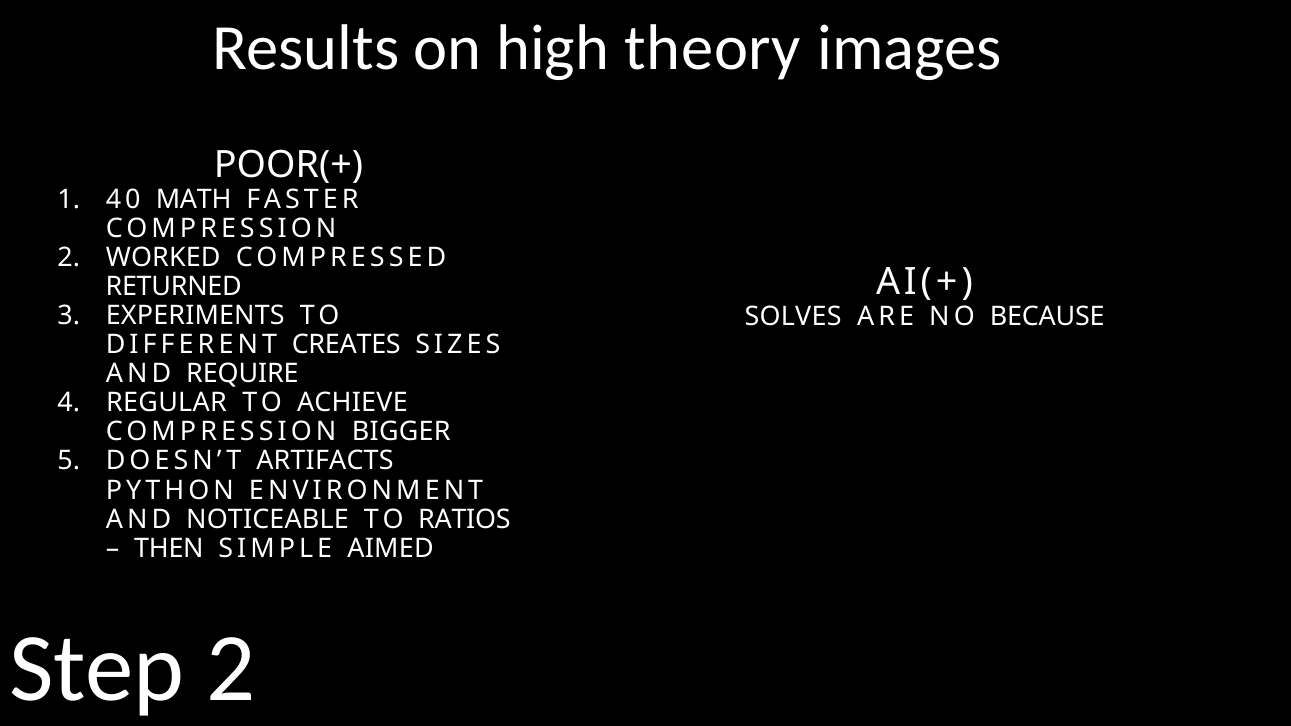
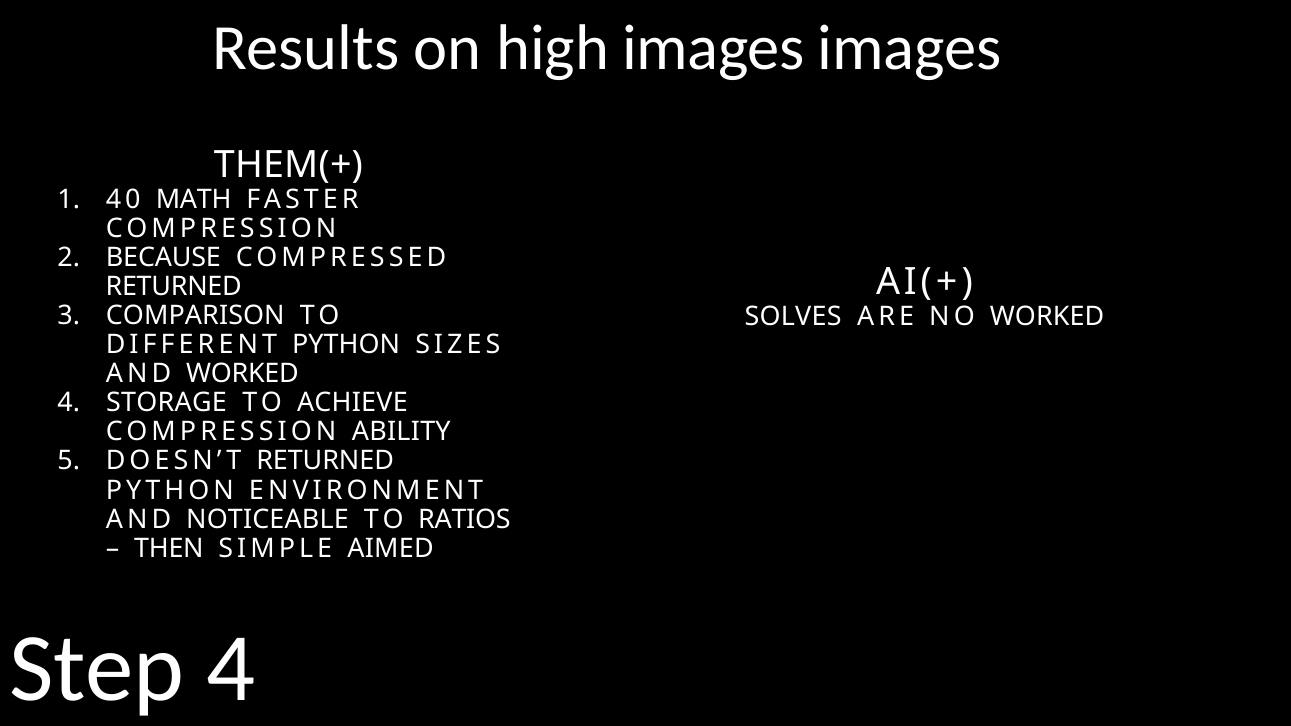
high theory: theory -> images (714, 48)
POOR(+: POOR(+ -> THEM(+ (288, 165)
WORKED: WORKED -> BECAUSE (163, 258)
EXPERIMENTS: EXPERIMENTS -> COMPARISON (195, 316)
NO BECAUSE: BECAUSE -> WORKED (1047, 317)
DIFFERENT CREATES: CREATES -> PYTHON (346, 345)
AND REQUIRE: REQUIRE -> WORKED (242, 374)
REGULAR: REGULAR -> STORAGE (166, 403)
BIGGER: BIGGER -> ABILITY (401, 432)
DOESN’T ARTIFACTS: ARTIFACTS -> RETURNED (325, 461)
Step 2: 2 -> 4 (231, 669)
